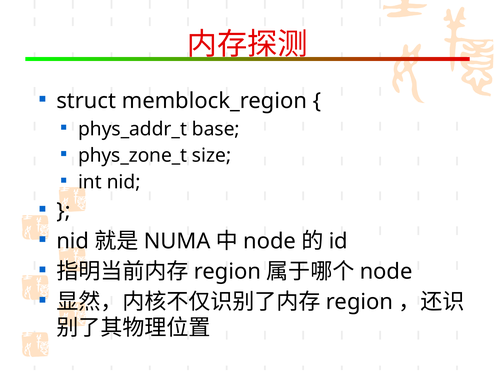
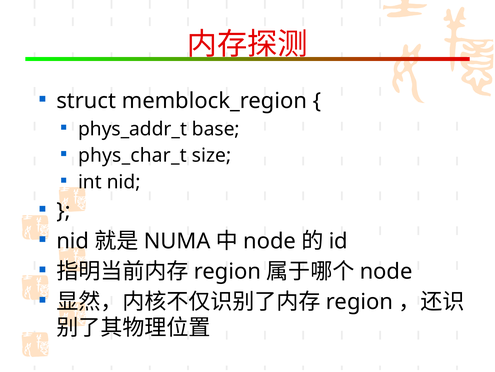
phys_zone_t: phys_zone_t -> phys_char_t (132, 155)
